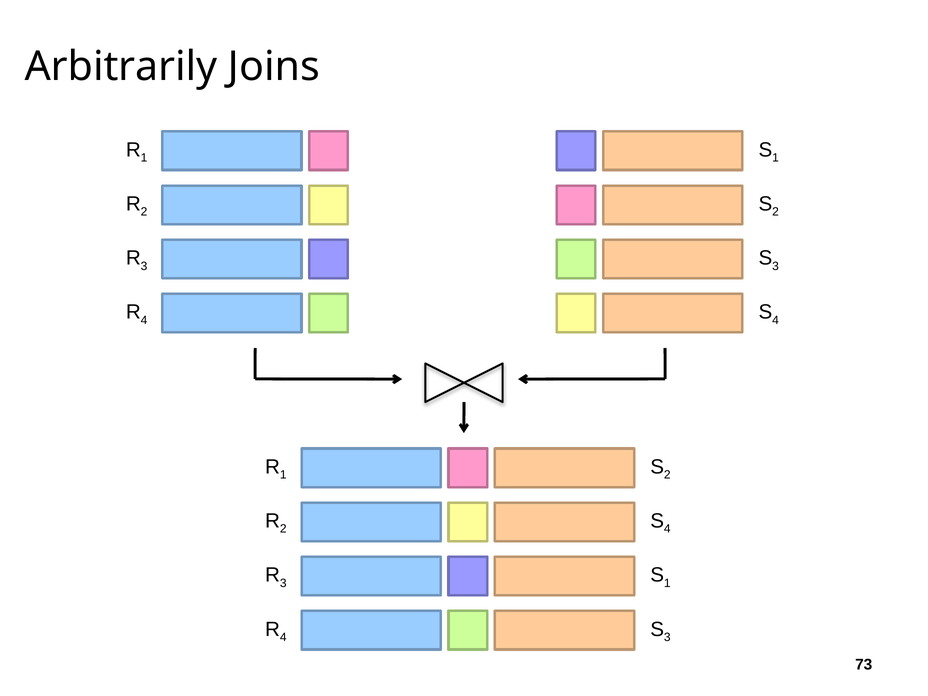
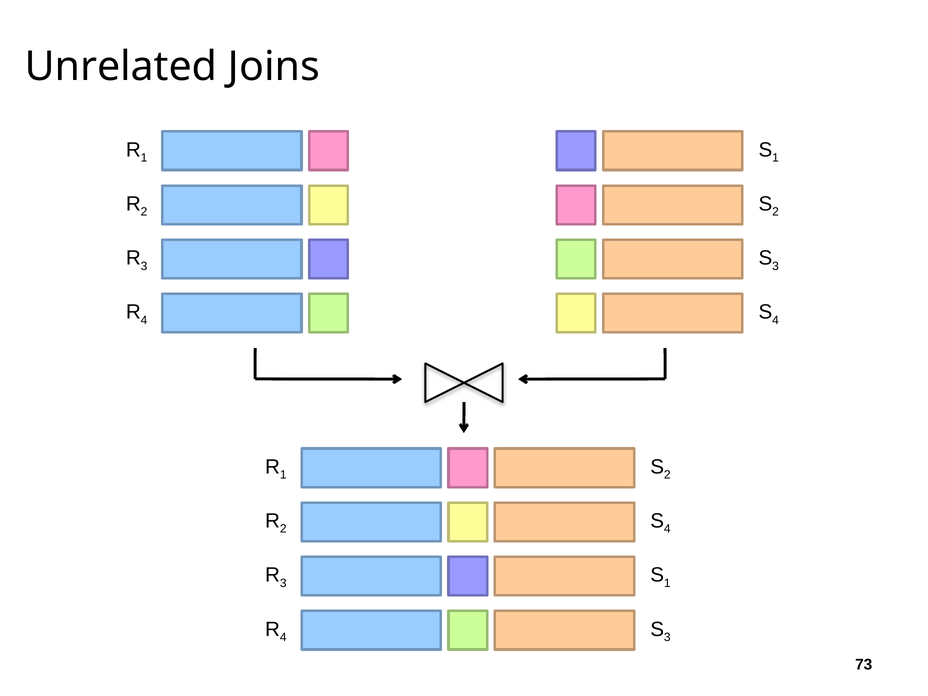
Arbitrarily: Arbitrarily -> Unrelated (121, 67)
